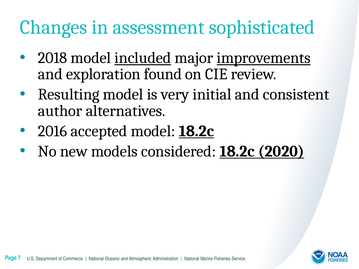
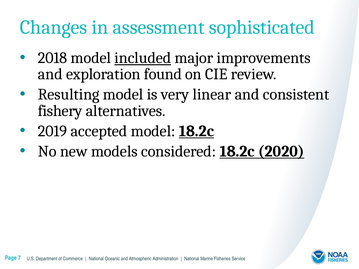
improvements underline: present -> none (264, 58)
initial: initial -> linear (212, 95)
author: author -> fishery (60, 111)
2016: 2016 -> 2019 (52, 131)
